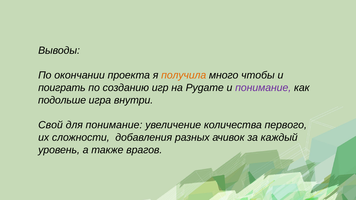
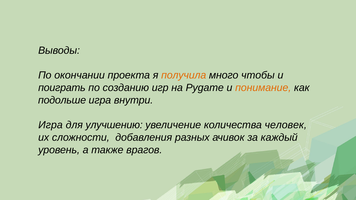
понимание colour: purple -> orange (263, 88)
Свой: Свой -> Игра (50, 125)
для понимание: понимание -> улучшению (114, 125)
первого: первого -> человек (286, 125)
